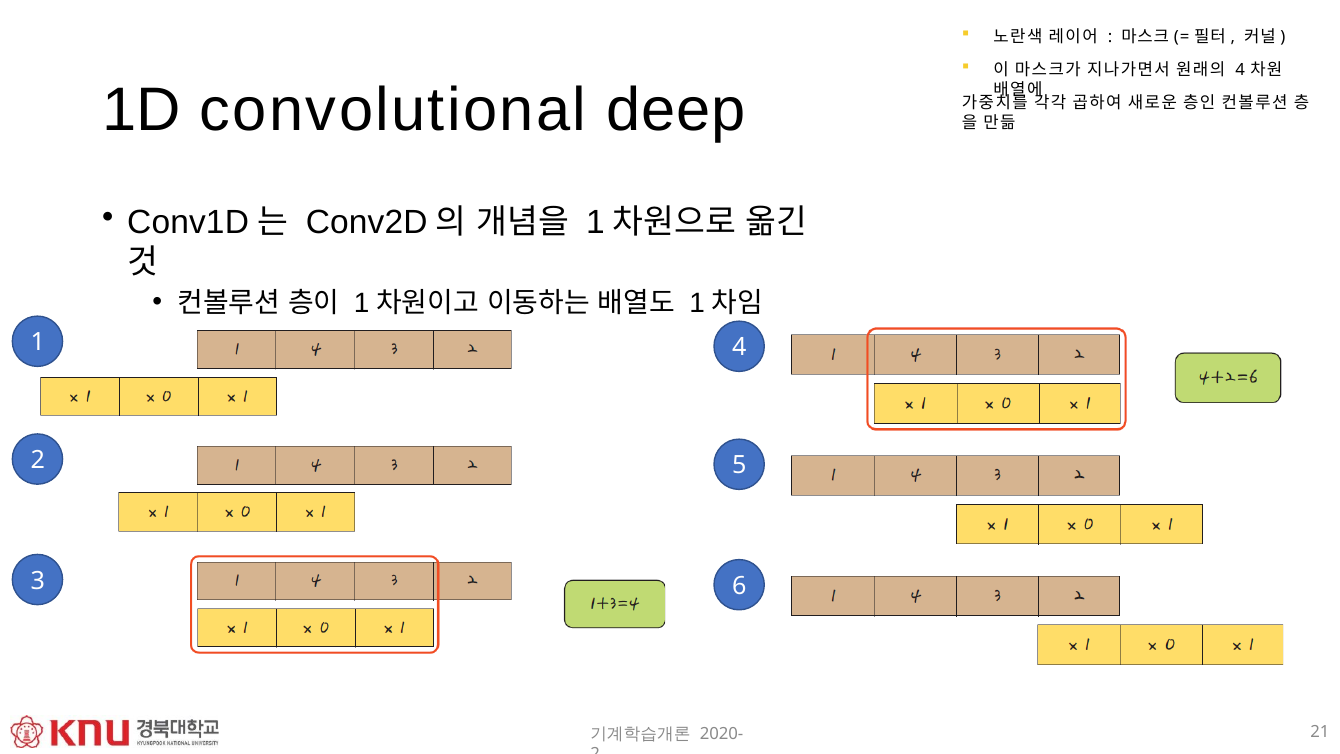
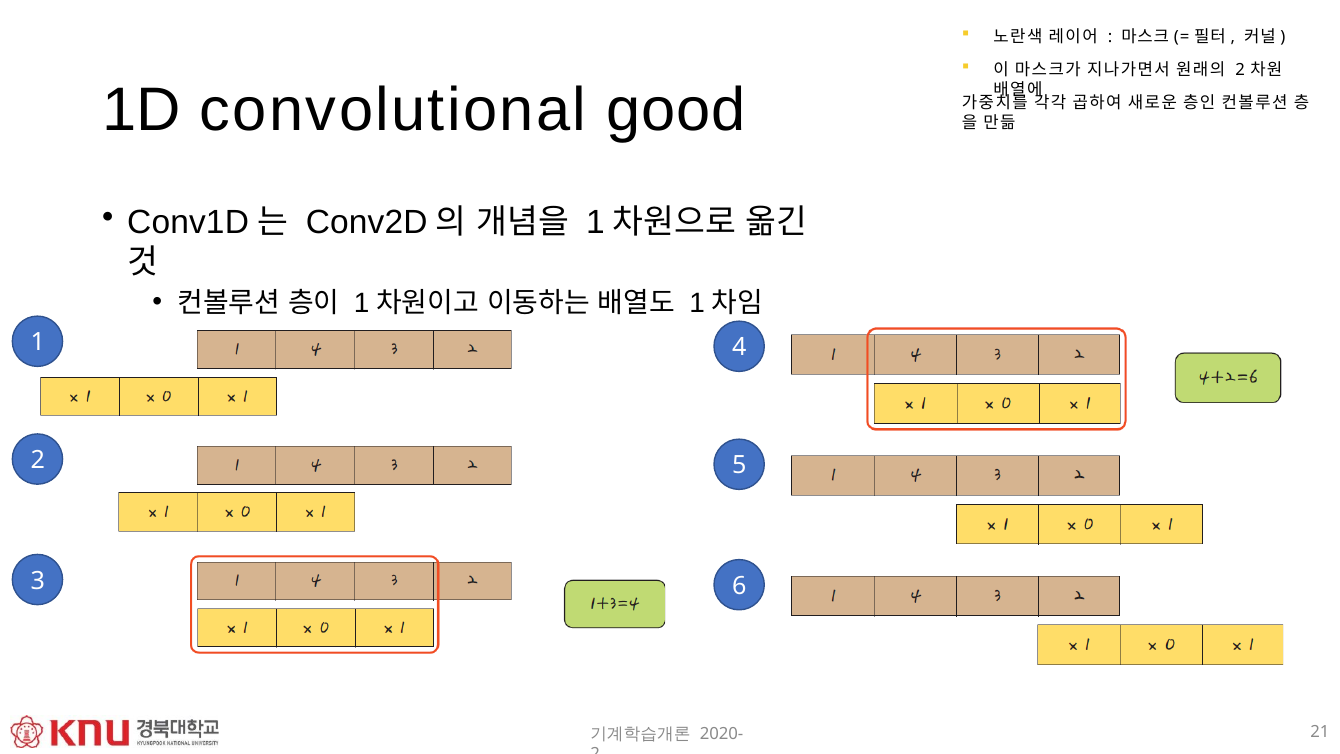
4: 4 -> 2 (1240, 70)
deep: deep -> good (676, 110)
